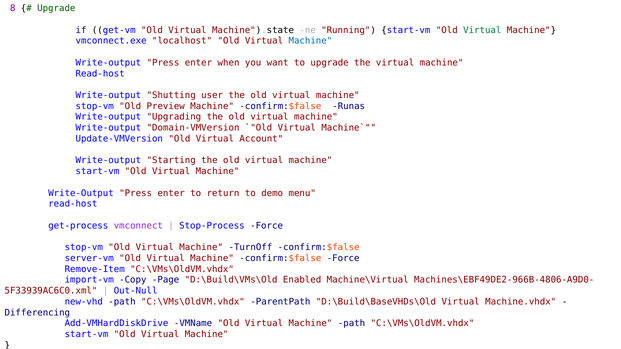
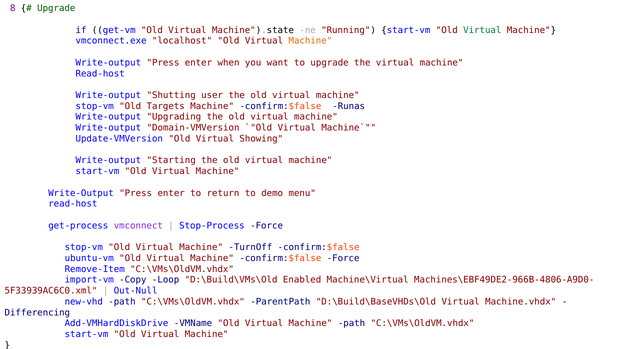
Machine colour: blue -> orange (310, 41)
Preview: Preview -> Targets (166, 106)
Account: Account -> Showing (261, 139)
server-vm: server-vm -> ubuntu-vm (89, 258)
Page: Page -> Loop (166, 280)
